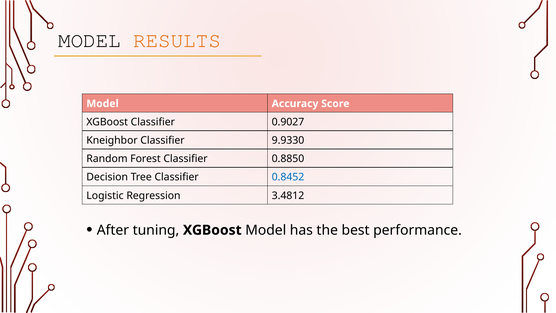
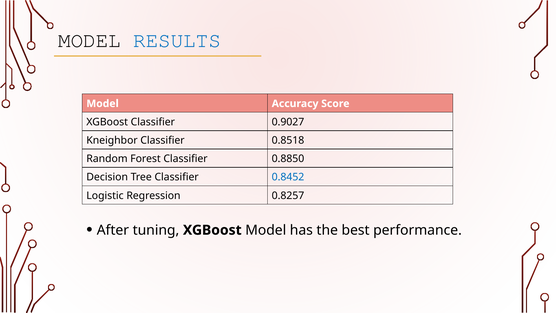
RESULTS colour: orange -> blue (177, 40)
9.9330: 9.9330 -> 0.8518 (288, 140)
3.4812: 3.4812 -> 0.8257 (288, 195)
